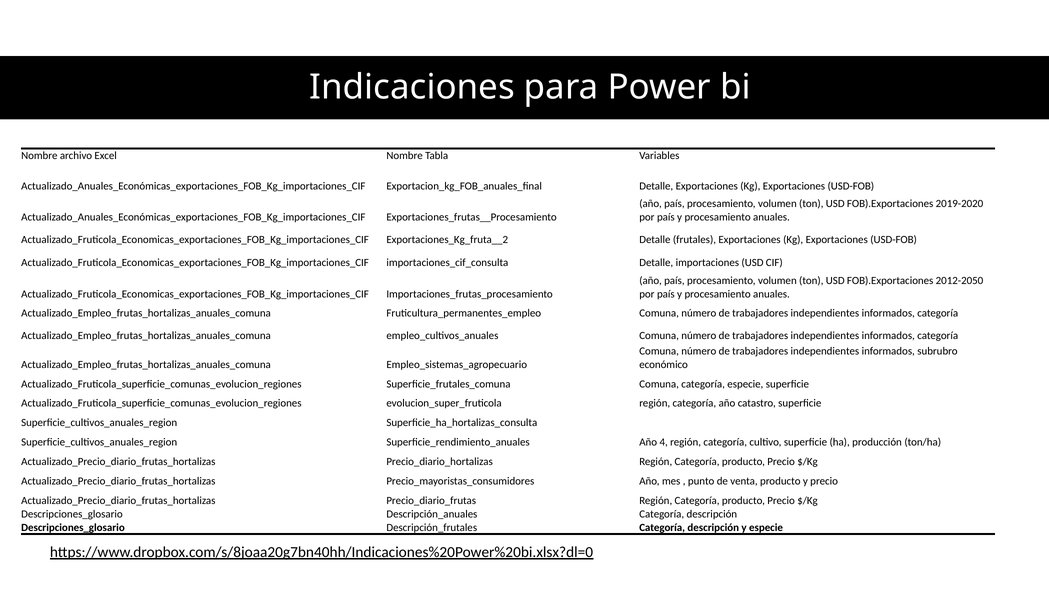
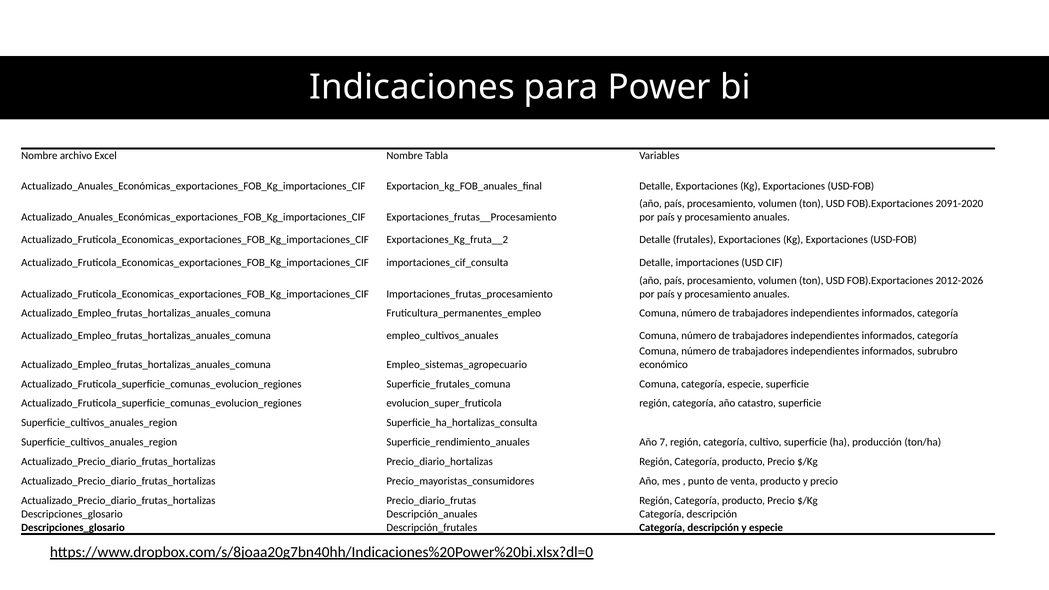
2019-2020: 2019-2020 -> 2091-2020 (959, 204)
2012-2050: 2012-2050 -> 2012-2026 (959, 281)
4: 4 -> 7 (664, 442)
